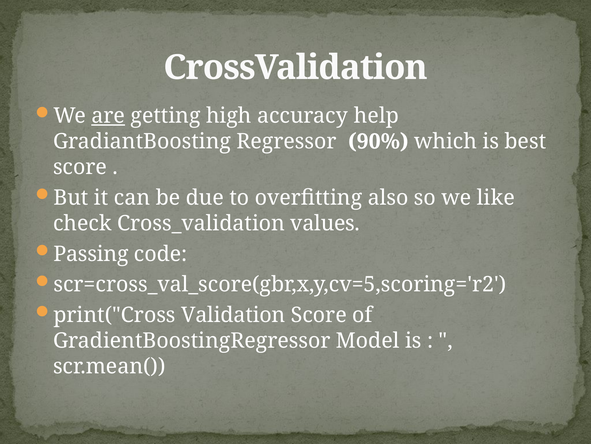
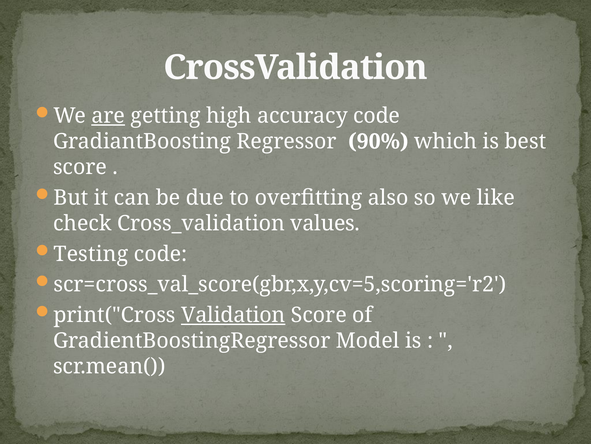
accuracy help: help -> code (377, 116)
Passing: Passing -> Testing (91, 254)
Validation underline: none -> present (233, 315)
